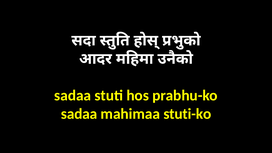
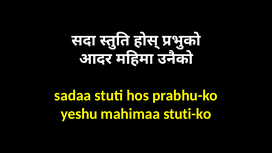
sadaa: sadaa -> yeshu (79, 114)
